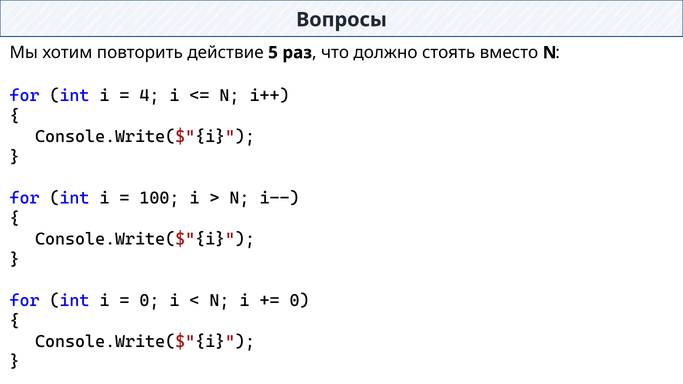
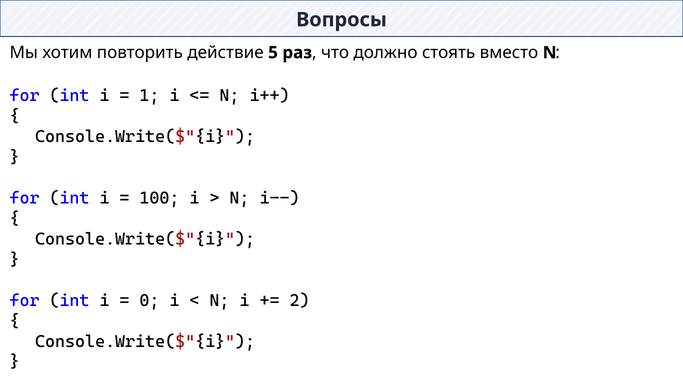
4: 4 -> 1 (149, 96)
0: 0 -> 2 (300, 301)
